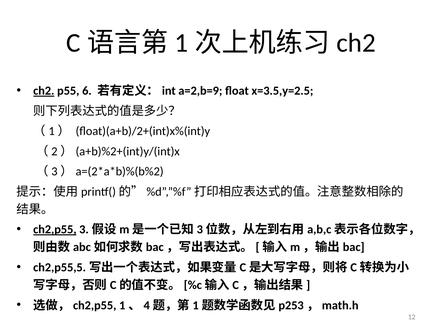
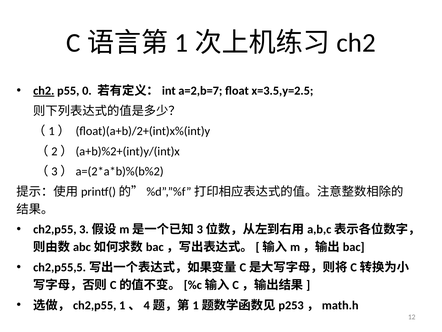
6: 6 -> 0 (87, 91)
a=2,b=9: a=2,b=9 -> a=2,b=7 (200, 91)
ch2,p55 underline: present -> none (55, 229)
